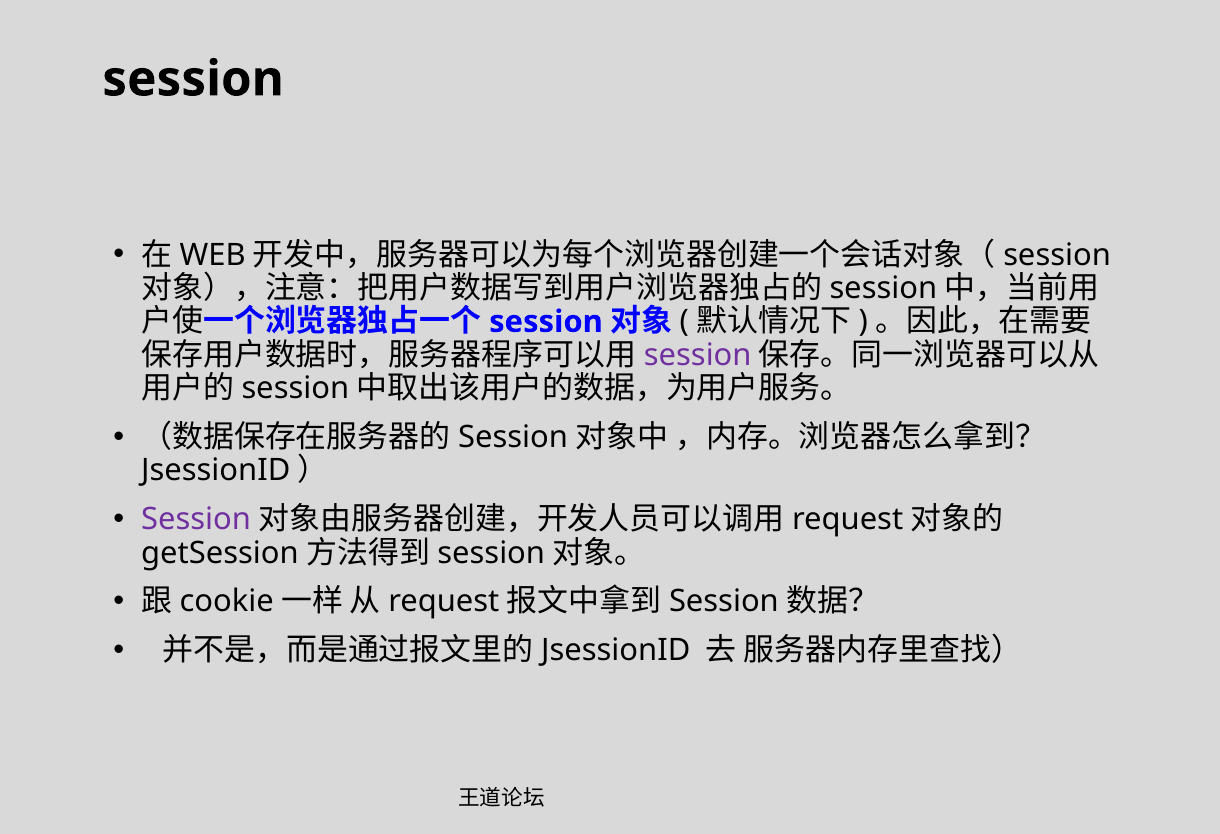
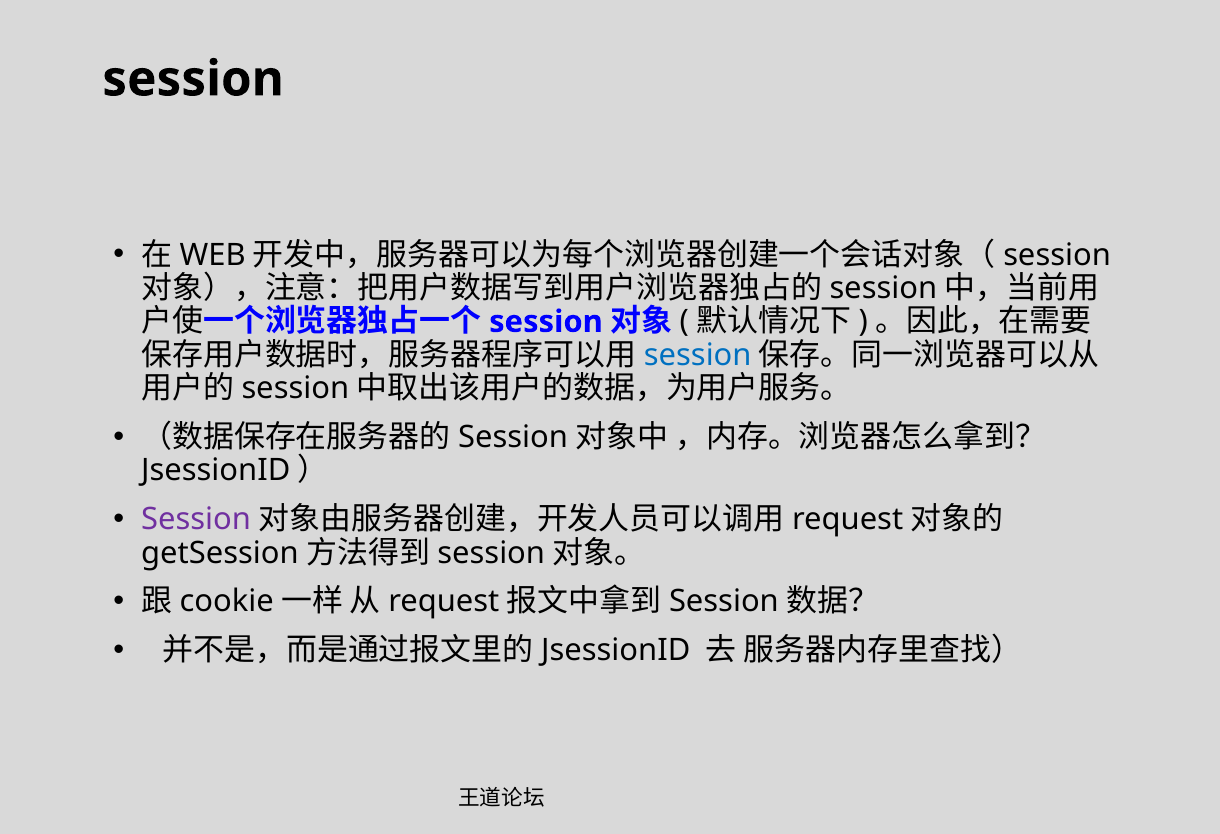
session colour: purple -> blue (698, 355)
